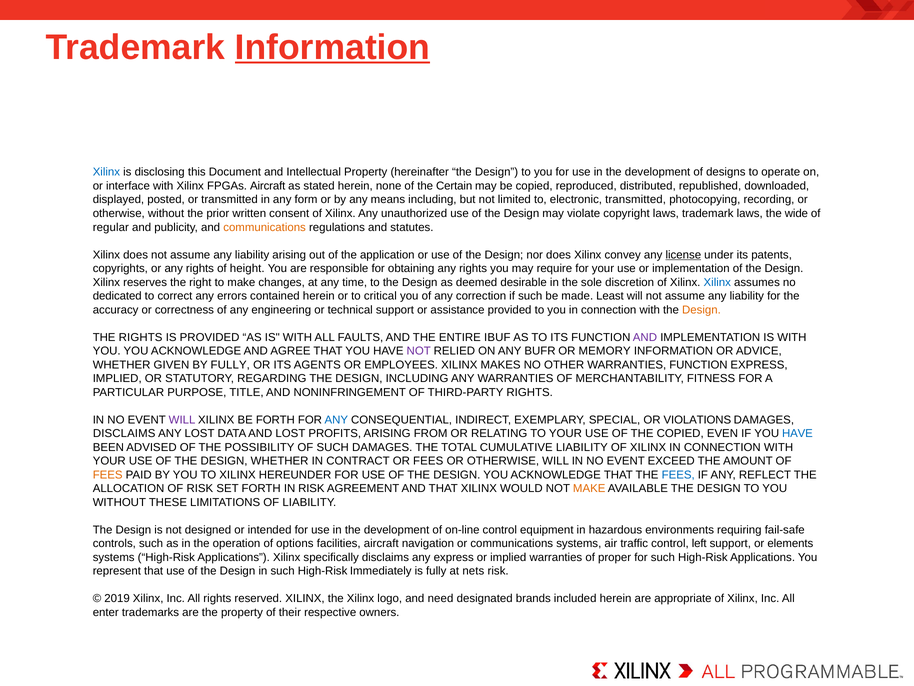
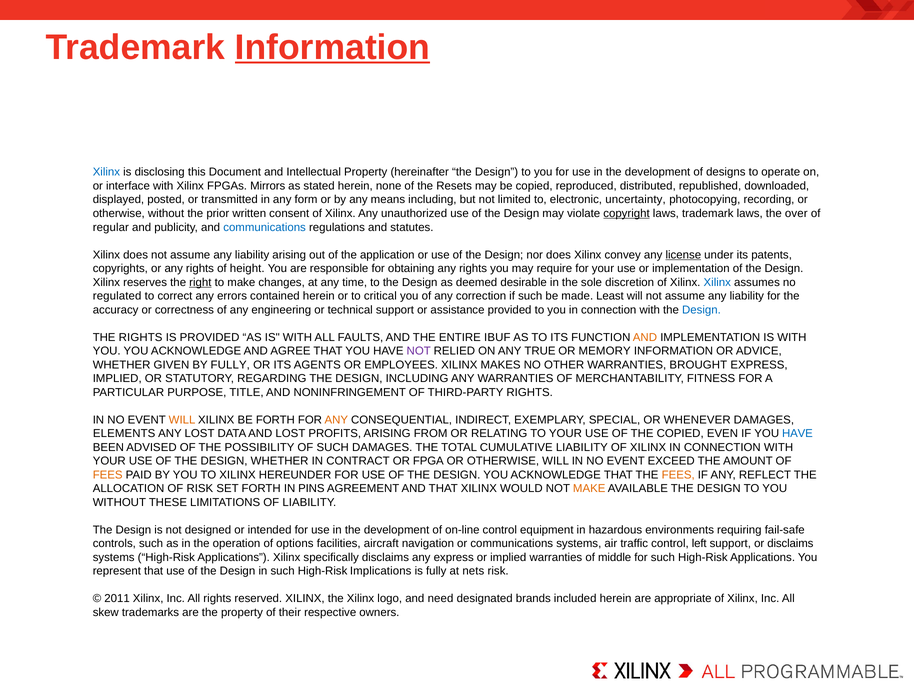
FPGAs Aircraft: Aircraft -> Mirrors (268, 186)
Certain: Certain -> Resets (454, 186)
electronic transmitted: transmitted -> uncertainty (636, 200)
copyright underline: none -> present (627, 213)
wide: wide -> over (796, 213)
communications colour: orange -> blue (265, 227)
right underline: none -> present (200, 282)
dedicated: dedicated -> regulated (117, 296)
Design colour: orange -> blue (701, 310)
AND colour: purple -> orange (645, 337)
BUFR: BUFR -> TRUE (540, 351)
WARRANTIES FUNCTION: FUNCTION -> BROUGHT (698, 365)
WILL colour: purple -> orange (182, 420)
ANY colour: blue -> orange (336, 420)
VIOLATIONS: VIOLATIONS -> WHENEVER (697, 420)
DISCLAIMS: DISCLAIMS -> ELEMENTS (124, 433)
OR FEES: FEES -> FPGA (428, 461)
FEES colour: blue -> orange (678, 474)
IN RISK: RISK -> PINS (311, 488)
or elements: elements -> disclaims (790, 543)
proper: proper -> middle (615, 557)
Immediately: Immediately -> Implications (381, 571)
2019: 2019 -> 2011 (117, 598)
enter: enter -> skew (106, 612)
